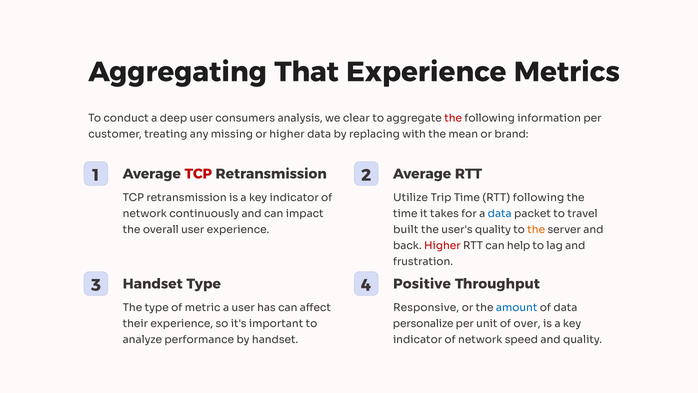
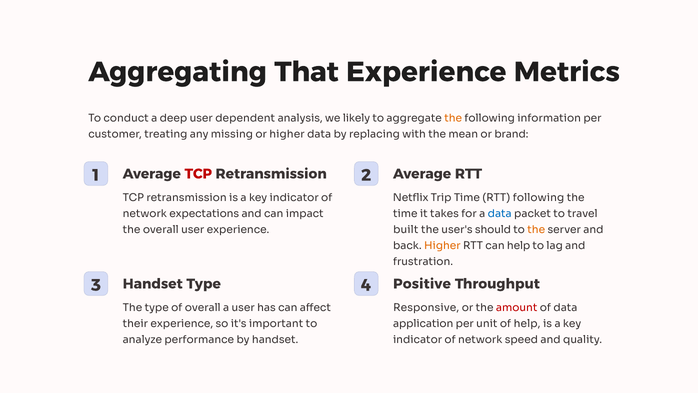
consumers: consumers -> dependent (245, 118)
clear: clear -> likely (356, 118)
the colour: red -> orange (453, 118)
Utilize: Utilize -> Netflix (411, 198)
continuously: continuously -> expectations (204, 214)
user's quality: quality -> should (493, 230)
Higher colour: red -> orange (442, 245)
of metric: metric -> overall (203, 308)
amount colour: blue -> red (517, 308)
personalize: personalize -> application (423, 324)
of over: over -> help (527, 324)
